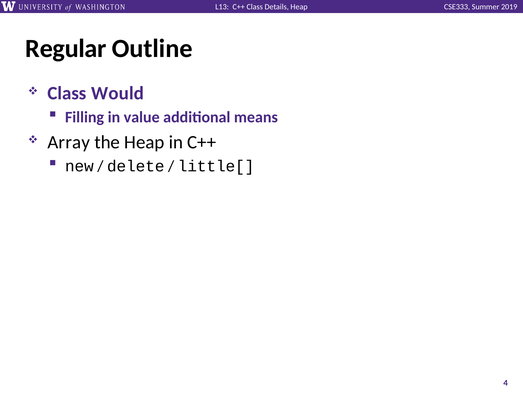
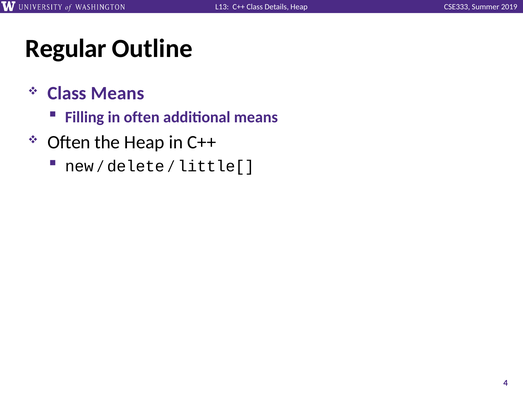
Class Would: Would -> Means (118, 93)
in value: value -> often (142, 117)
Array: Array -> Often (69, 142)
